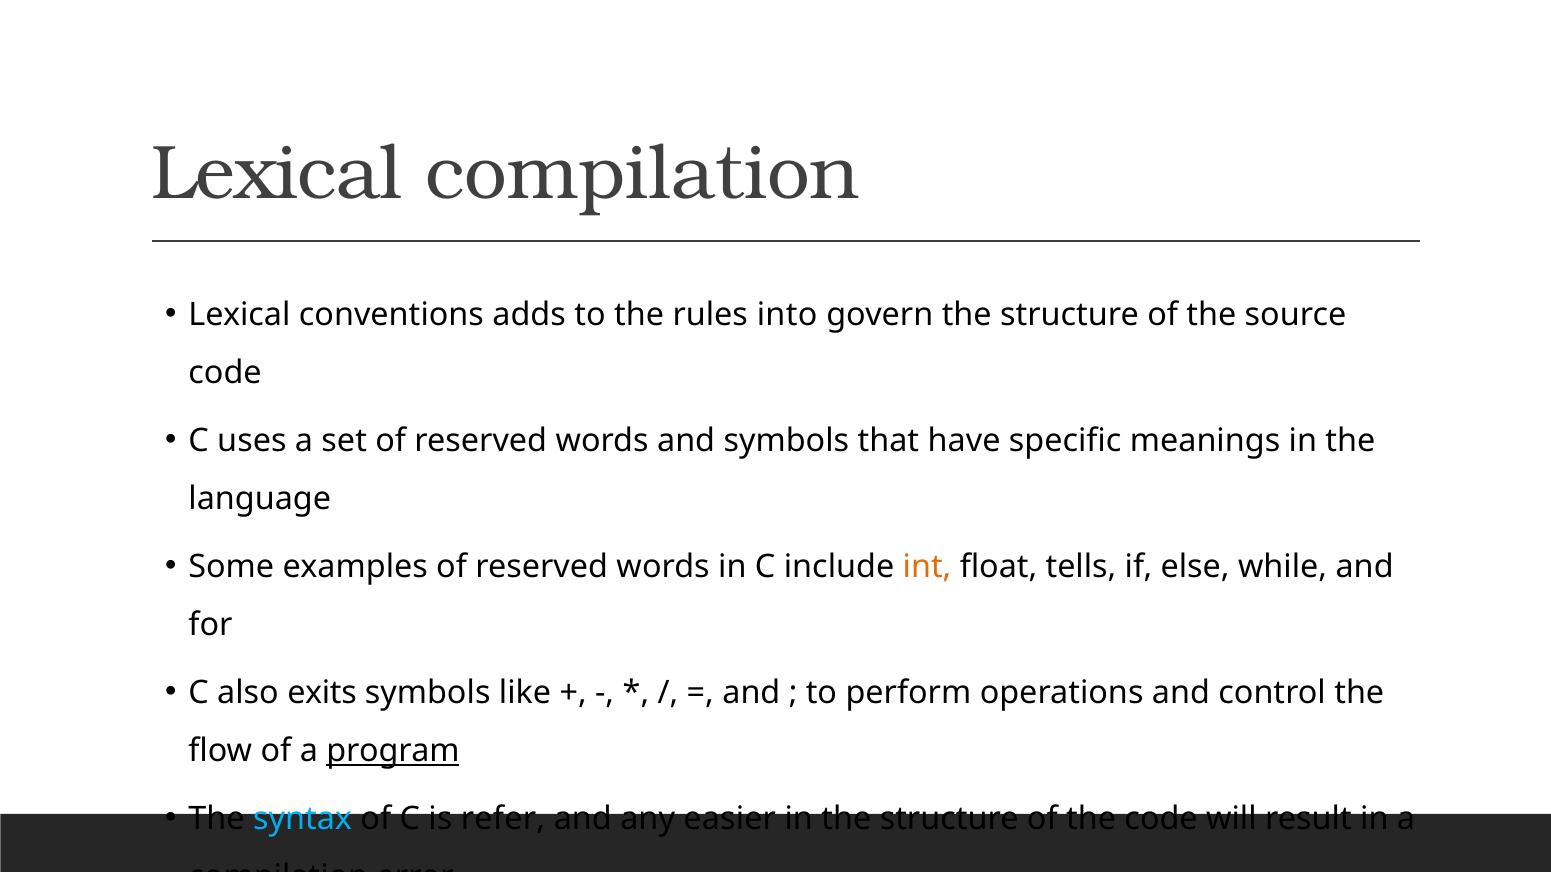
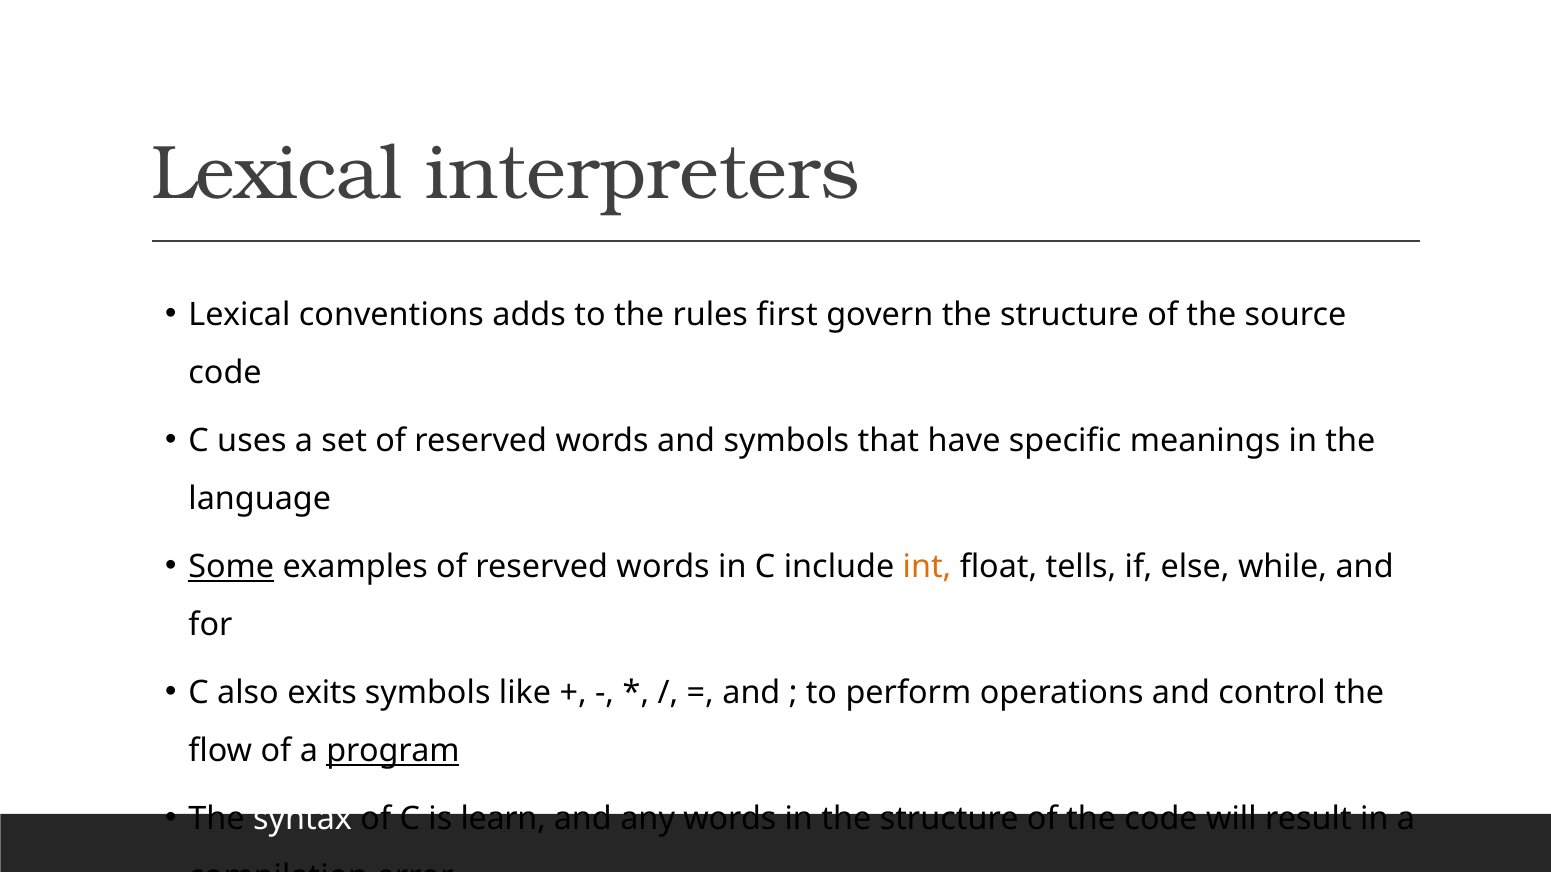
Lexical compilation: compilation -> interpreters (643, 174)
into: into -> first (787, 315)
Some underline: none -> present (231, 567)
syntax colour: light blue -> white (303, 819)
refer: refer -> learn (503, 819)
any easier: easier -> words (730, 819)
